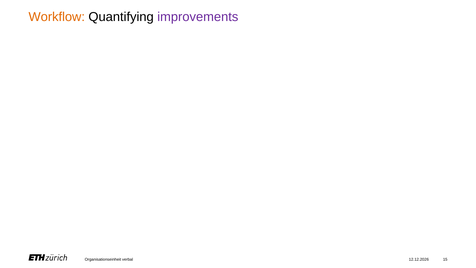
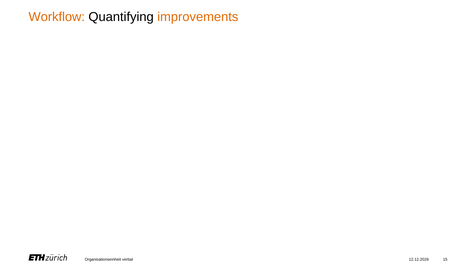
improvements colour: purple -> orange (198, 17)
